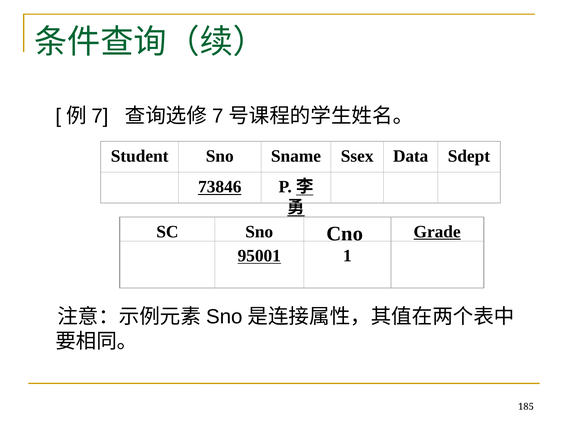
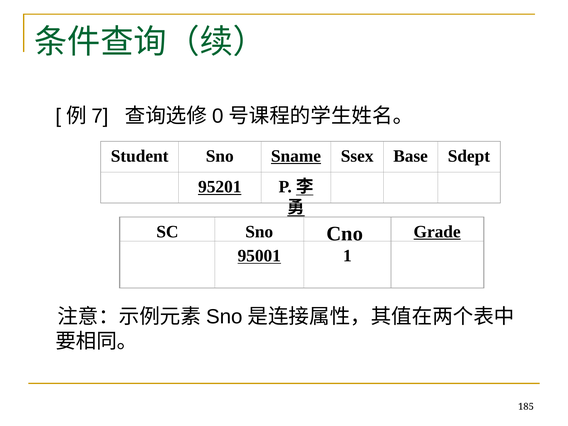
7: 7 -> 0 (218, 116)
Sname underline: none -> present (296, 156)
Data: Data -> Base (411, 156)
73846: 73846 -> 95201 (220, 187)
